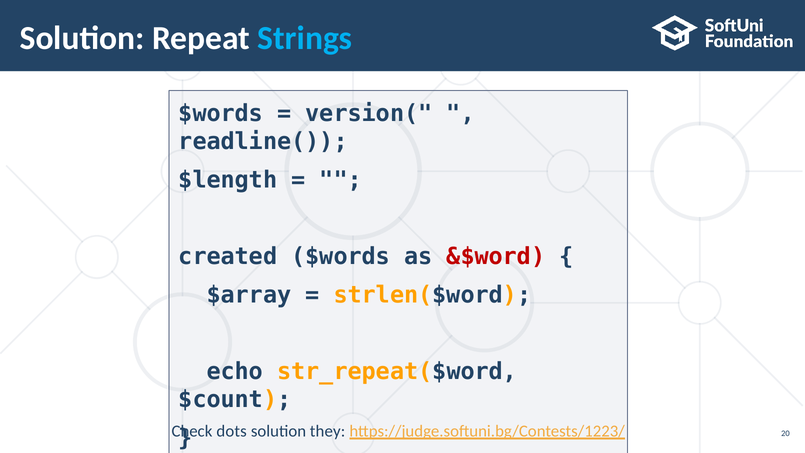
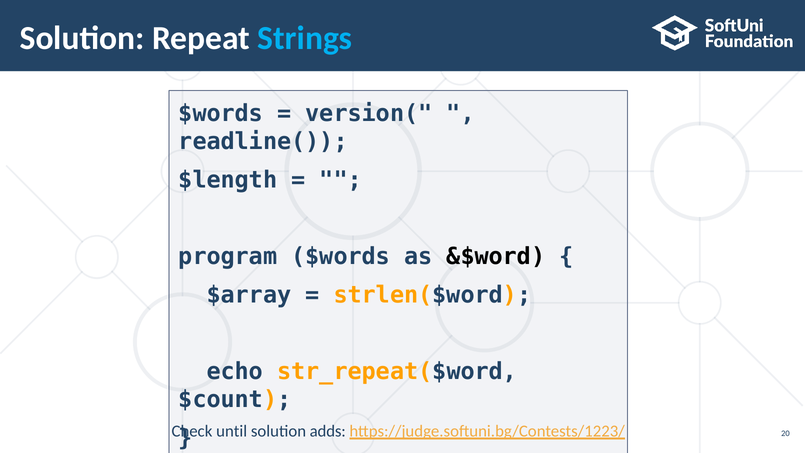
created: created -> program (228, 256)
&$word colour: red -> black (496, 256)
dots: dots -> until (232, 431)
they: they -> adds (328, 431)
